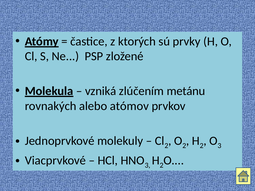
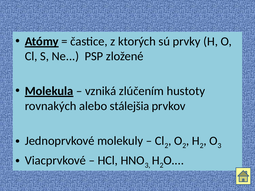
metánu: metánu -> hustoty (186, 91)
atómov: atómov -> stálejšia (129, 106)
